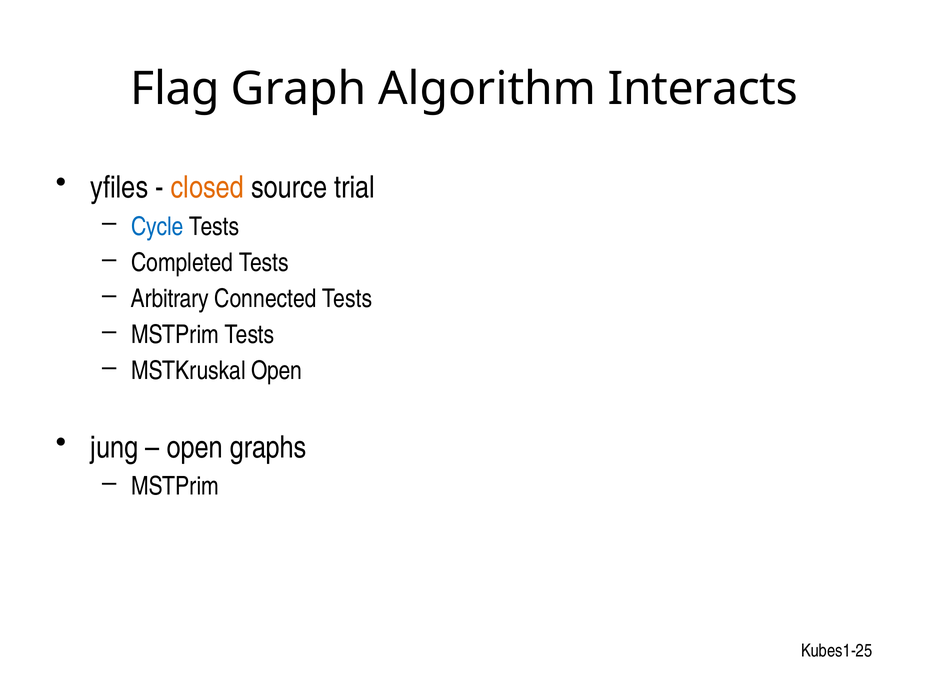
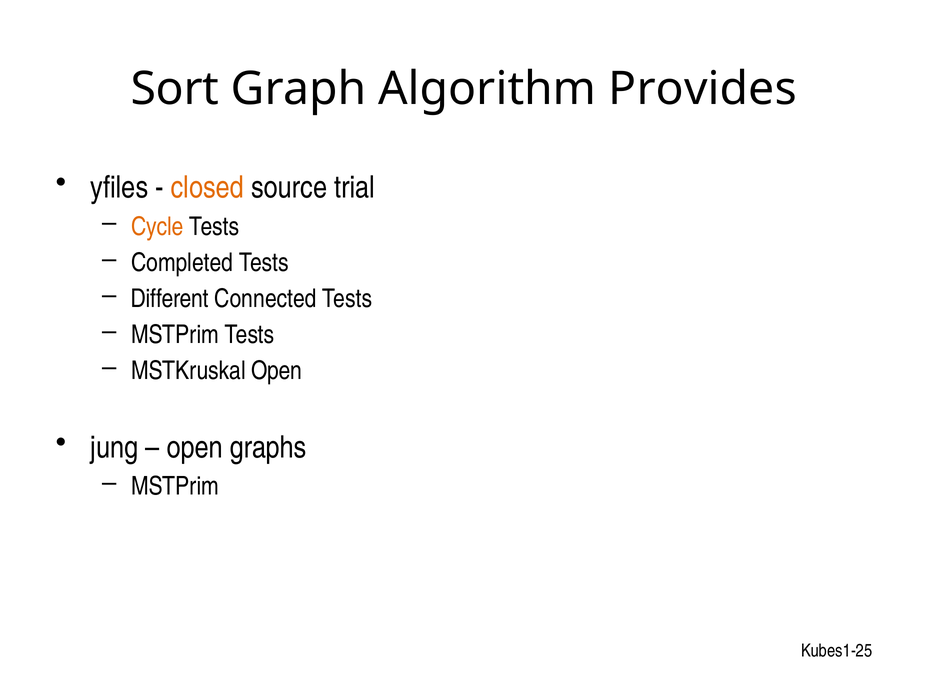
Flag: Flag -> Sort (175, 89)
Interacts: Interacts -> Provides (703, 89)
Cycle colour: blue -> orange (157, 227)
Arbitrary: Arbitrary -> Different (170, 299)
